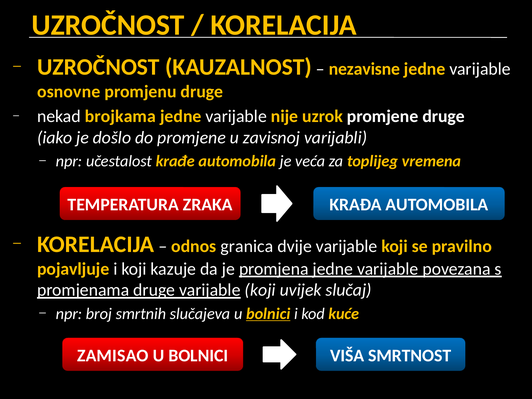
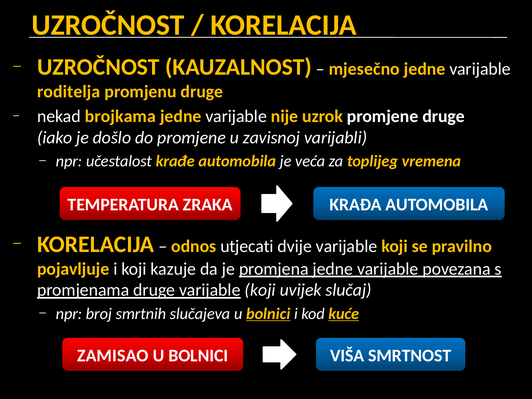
nezavisne: nezavisne -> mjesečno (364, 69)
osnovne: osnovne -> roditelja (69, 92)
granica: granica -> utjecati (247, 246)
kuće underline: none -> present (344, 314)
